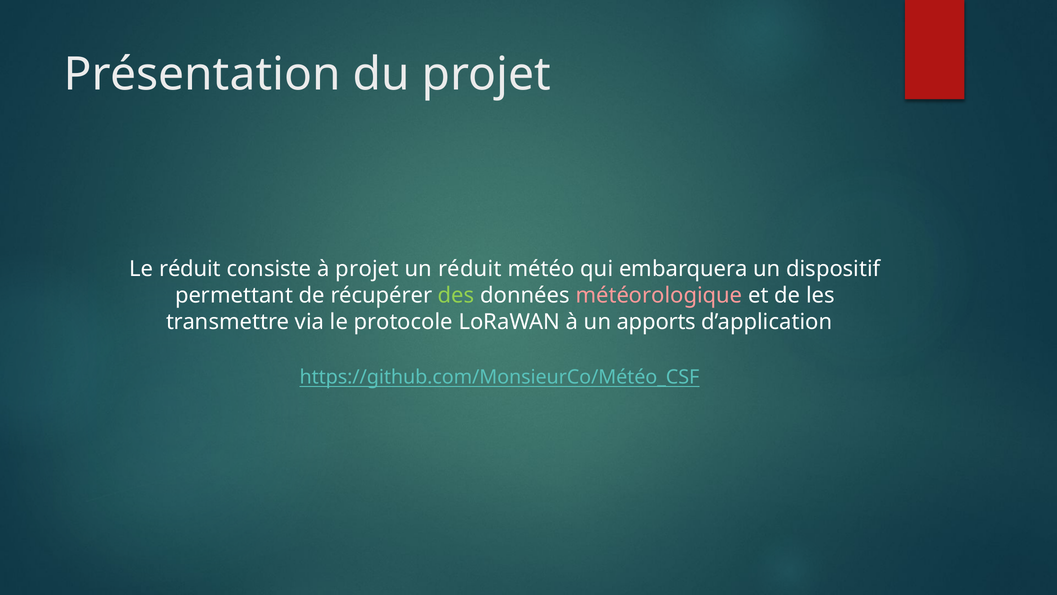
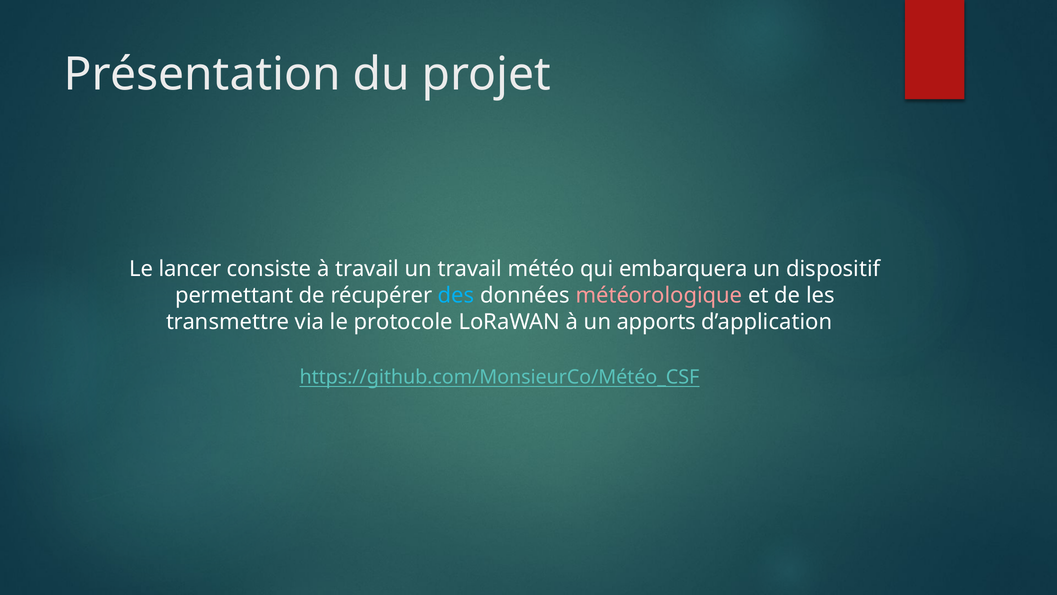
Le réduit: réduit -> lancer (190, 269)
à projet: projet -> travail (367, 269)
un réduit: réduit -> travail (470, 269)
des colour: light green -> light blue (456, 295)
